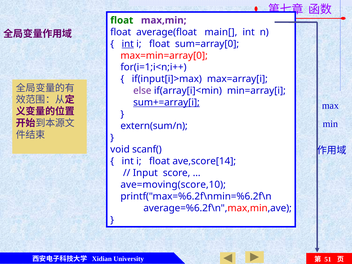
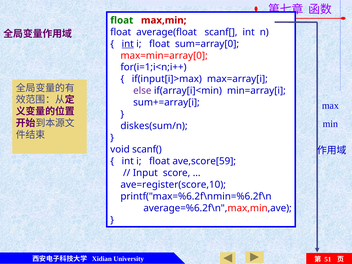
max,min colour: purple -> red (164, 20)
main[: main[ -> scanf[ (221, 32)
sum+=array[i underline: present -> none (166, 102)
extern(sum/n: extern(sum/n -> diskes(sum/n (154, 126)
ave,score[14: ave,score[14 -> ave,score[59 (204, 161)
ave=moving(score,10: ave=moving(score,10 -> ave=register(score,10 (173, 185)
